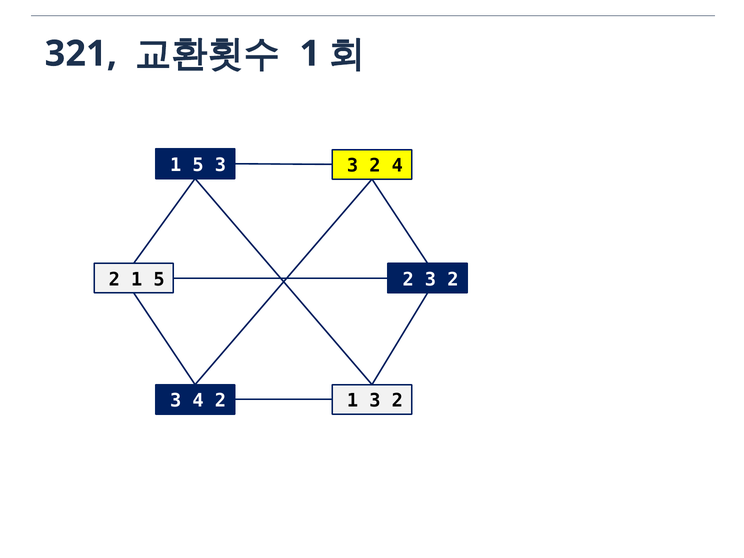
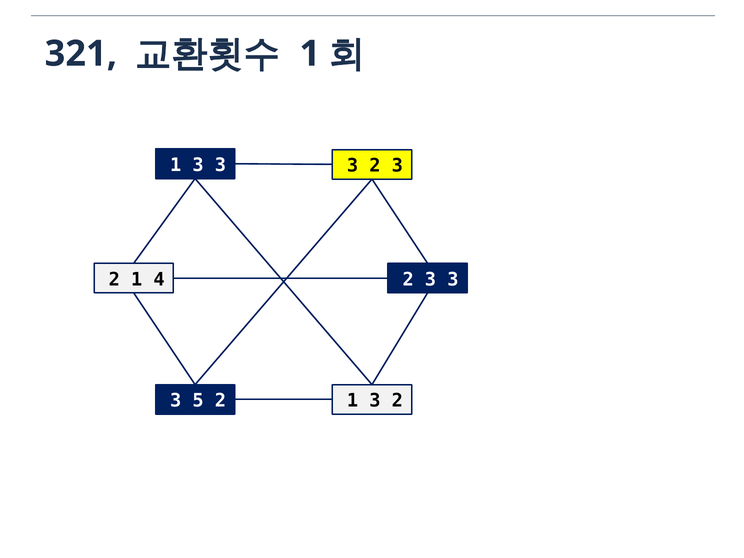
5: 5 -> 3 (198, 165)
4: 4 -> 3 (397, 166)
2 1 5: 5 -> 4 (159, 279)
2: 2 -> 3 (453, 279)
3 4: 4 -> 5 (198, 401)
